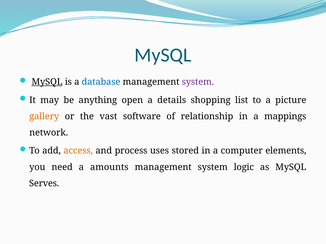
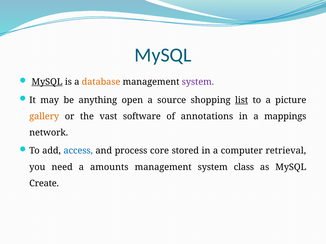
database colour: blue -> orange (101, 82)
details: details -> source (172, 100)
list underline: none -> present (242, 100)
relationship: relationship -> annotations (207, 117)
access colour: orange -> blue (78, 151)
uses: uses -> core (159, 151)
elements: elements -> retrieval (286, 151)
logic: logic -> class (244, 167)
Serves: Serves -> Create (44, 184)
